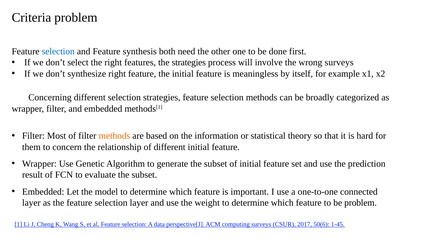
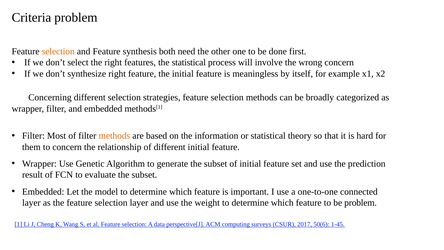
selection colour: blue -> orange (58, 51)
the strategies: strategies -> statistical (189, 62)
wrong surveys: surveys -> concern (339, 62)
